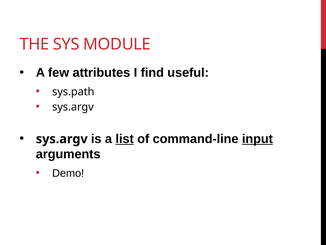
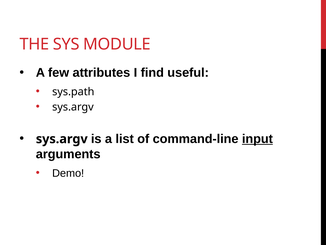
list underline: present -> none (125, 139)
